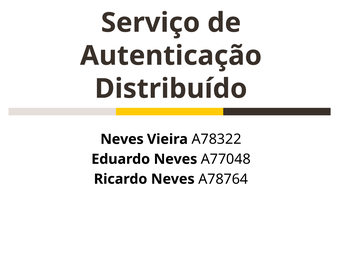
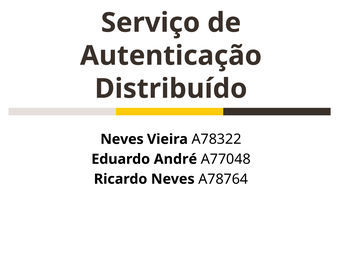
Eduardo Neves: Neves -> André (175, 159)
